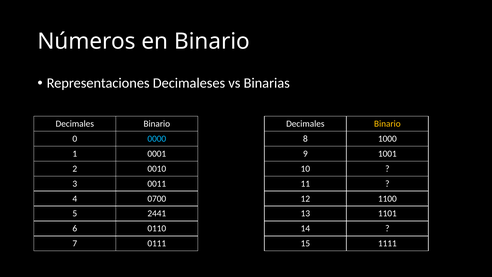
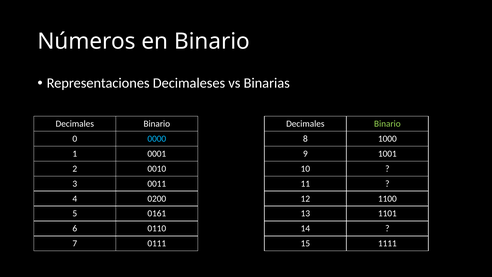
Binario colour: yellow -> light green (387, 124)
0700: 0700 -> 0200 (157, 198)
2441: 2441 -> 0161 (157, 213)
